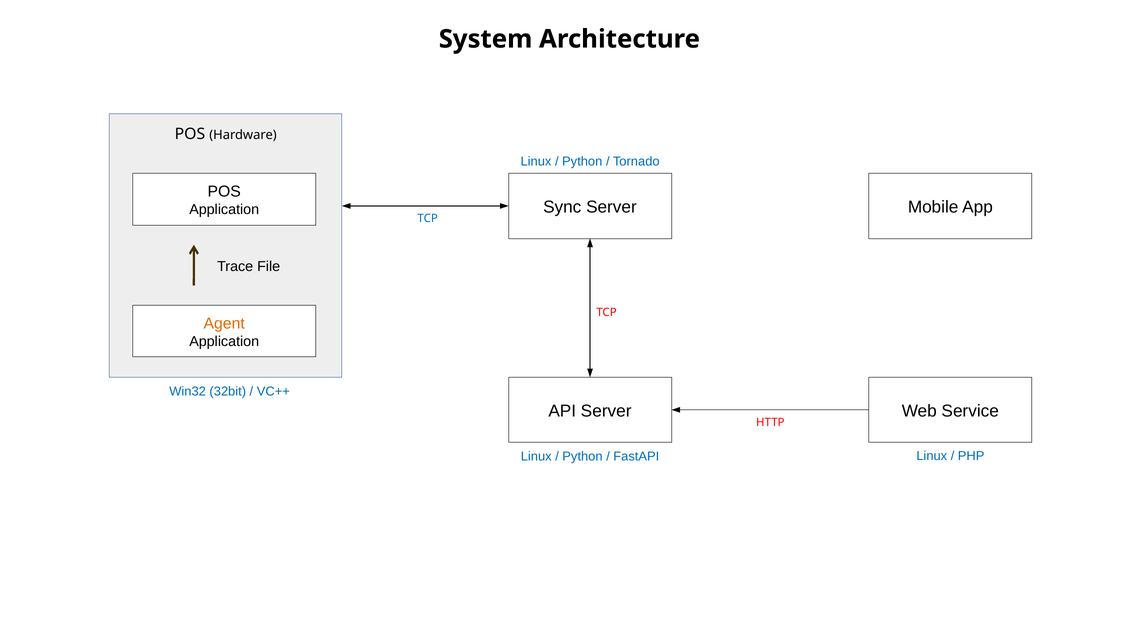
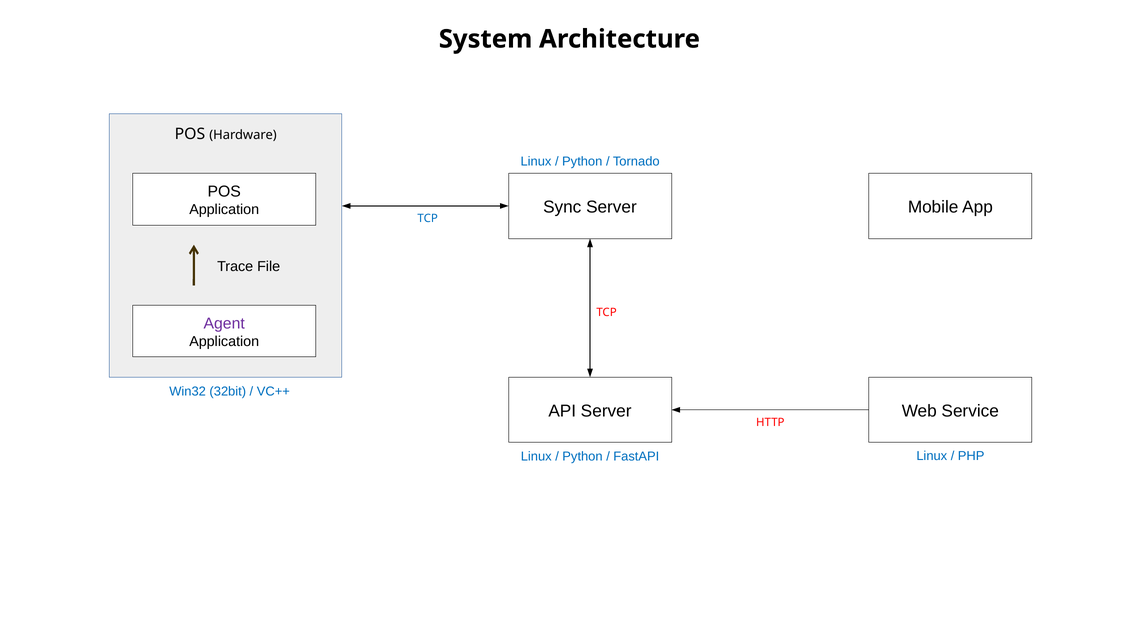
Agent colour: orange -> purple (224, 324)
